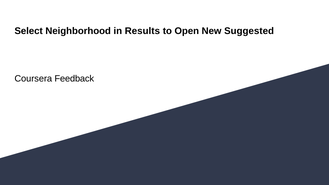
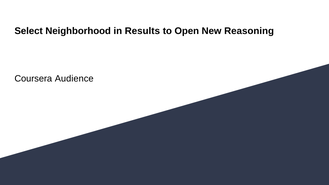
Suggested: Suggested -> Reasoning (249, 31)
Feedback: Feedback -> Audience (74, 79)
